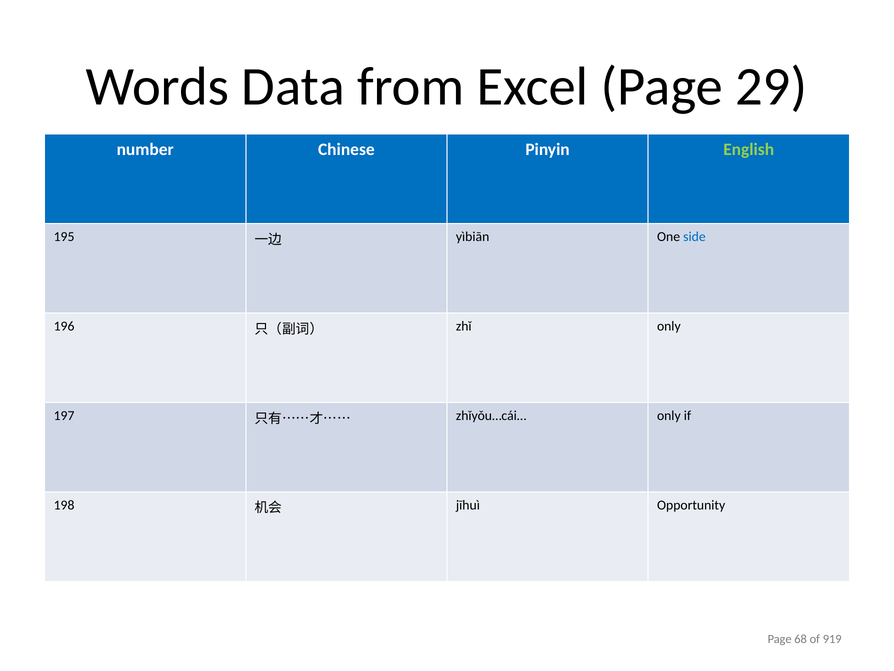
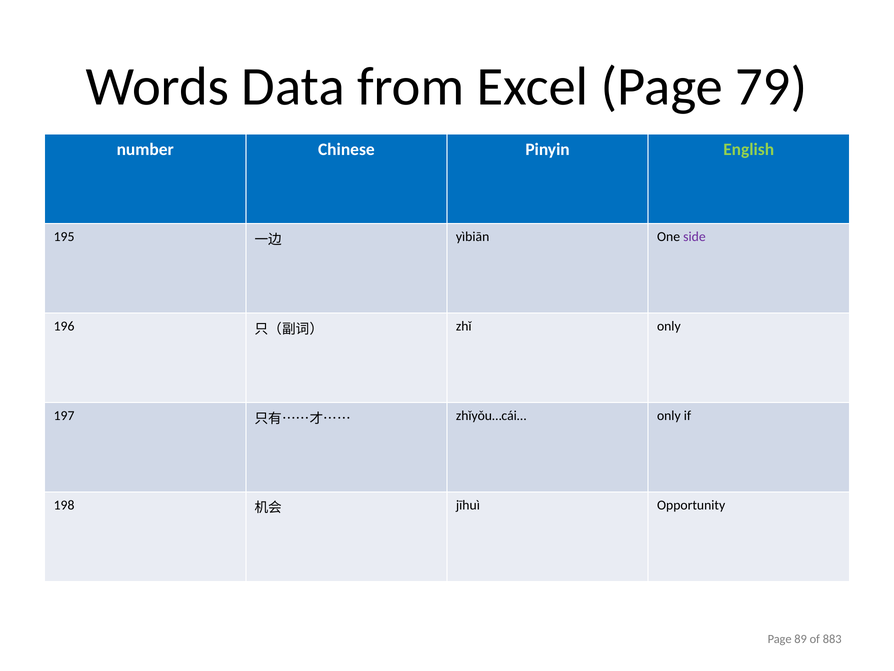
29: 29 -> 79 (771, 87)
side colour: blue -> purple (694, 237)
68: 68 -> 89 (801, 638)
919: 919 -> 883 (832, 638)
